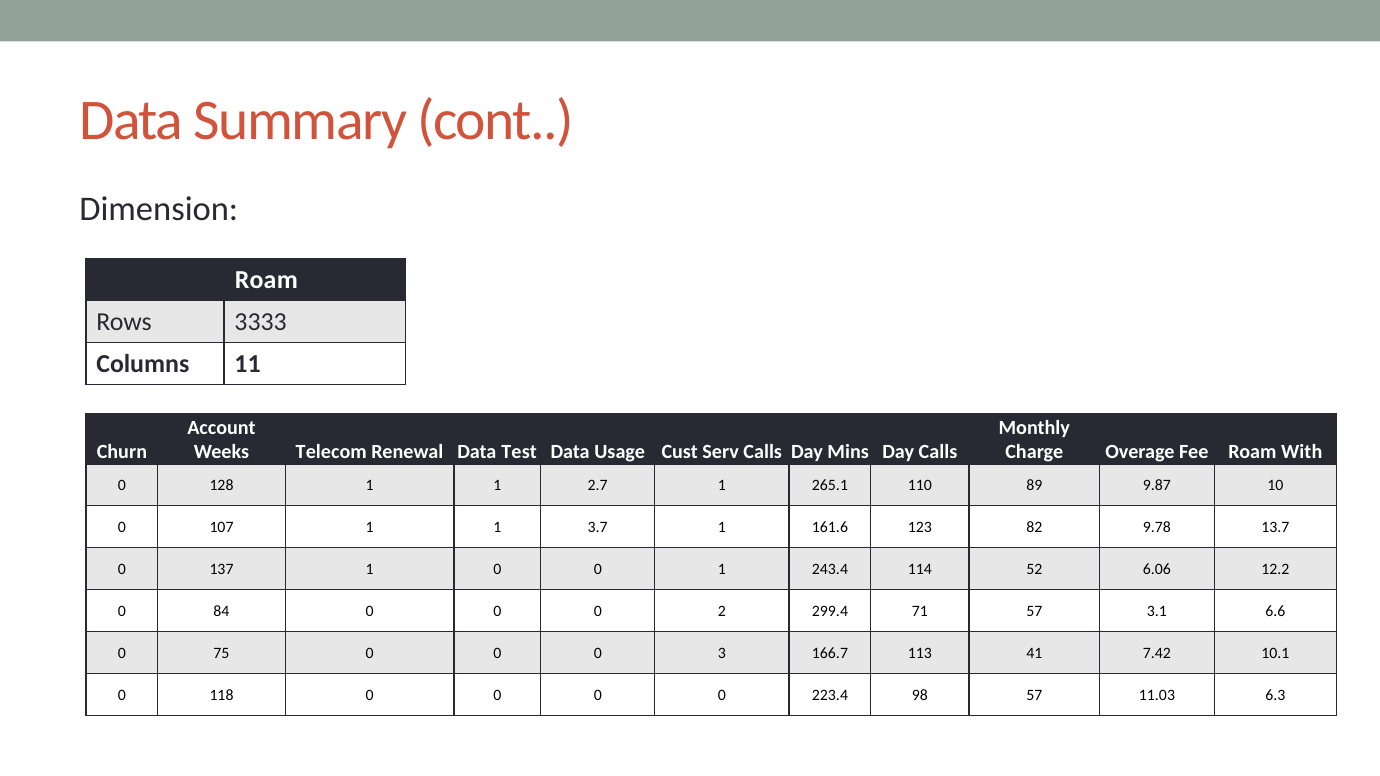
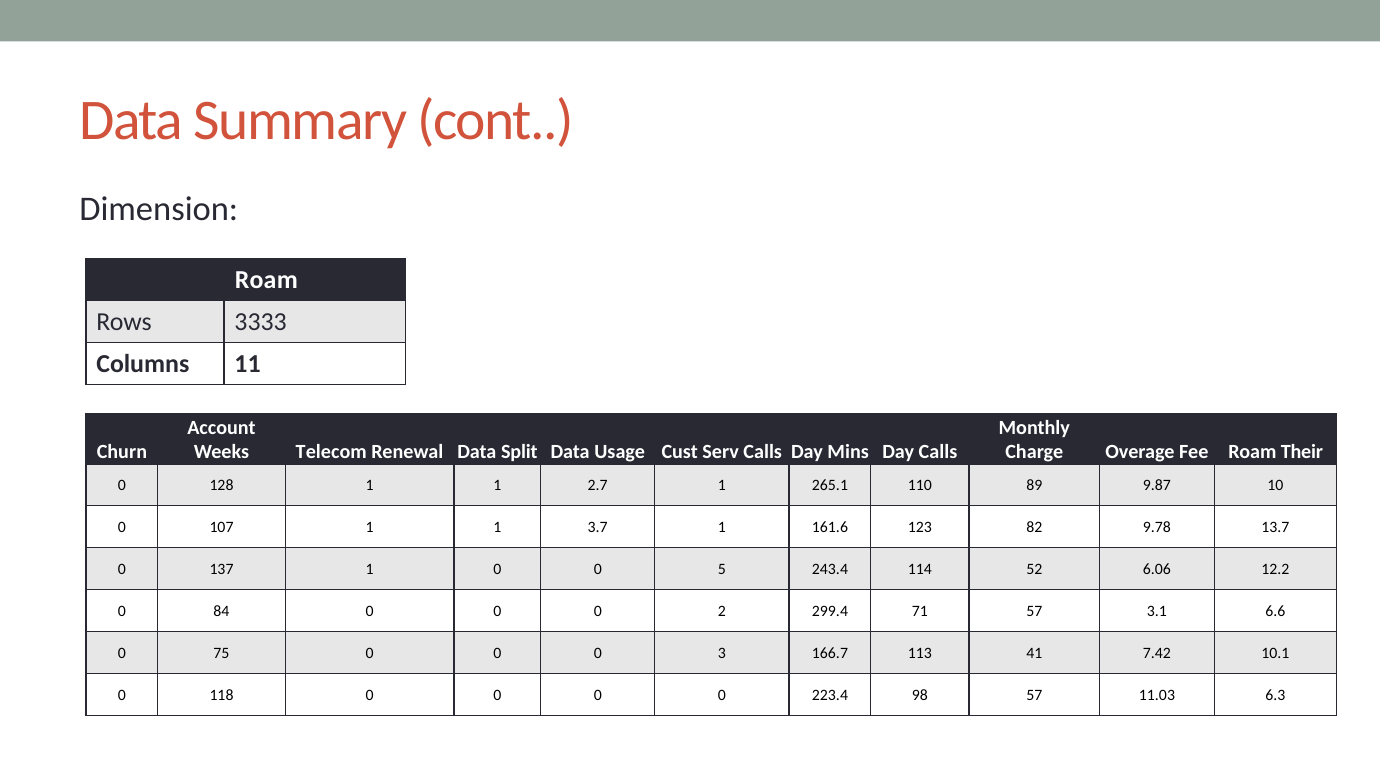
Test: Test -> Split (519, 452)
With: With -> Their (1302, 452)
0 1: 1 -> 5 (722, 570)
